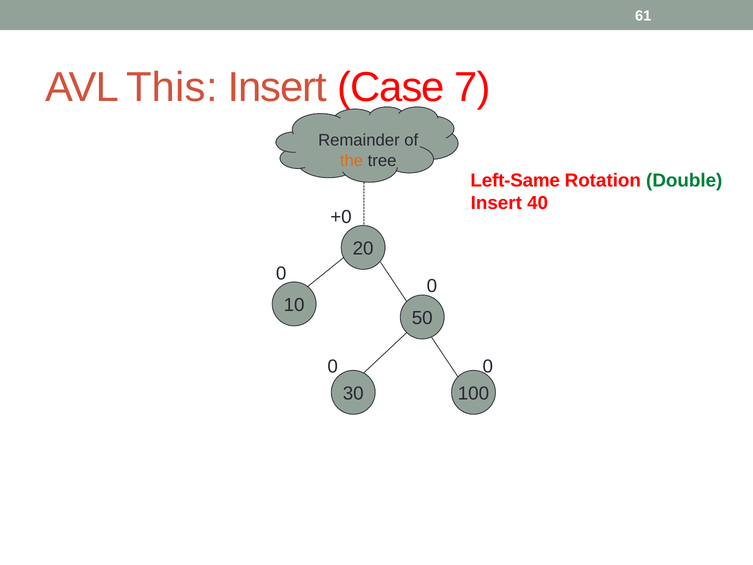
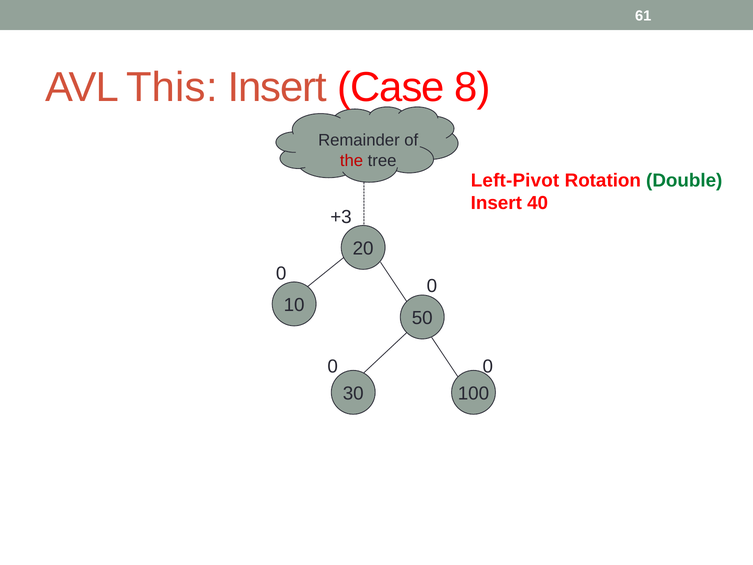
7: 7 -> 8 (472, 88)
the colour: orange -> red (352, 160)
Left-Same: Left-Same -> Left-Pivot (515, 180)
+0: +0 -> +3 (341, 217)
